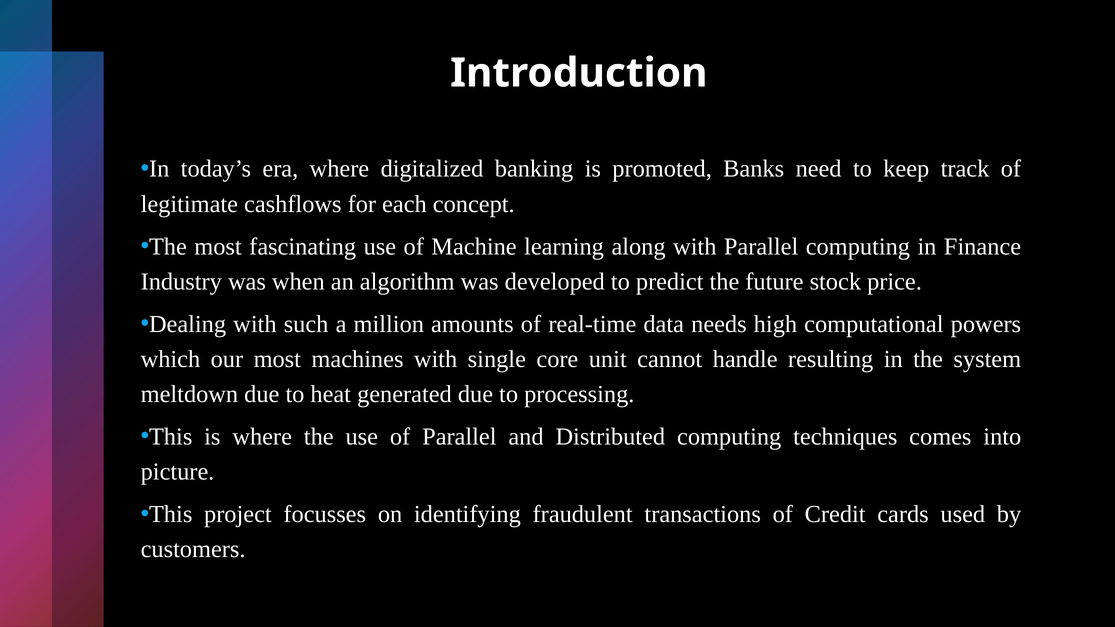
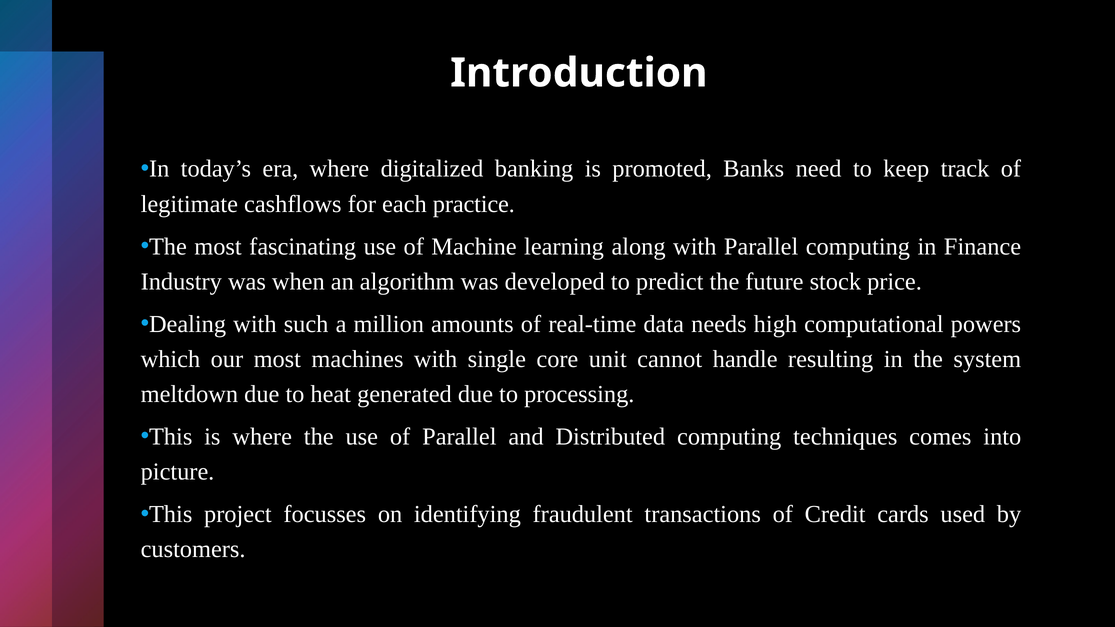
concept: concept -> practice (474, 204)
